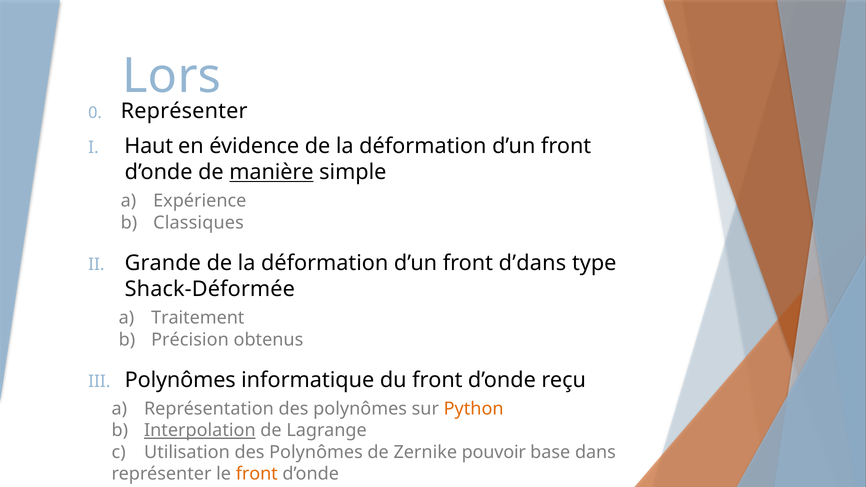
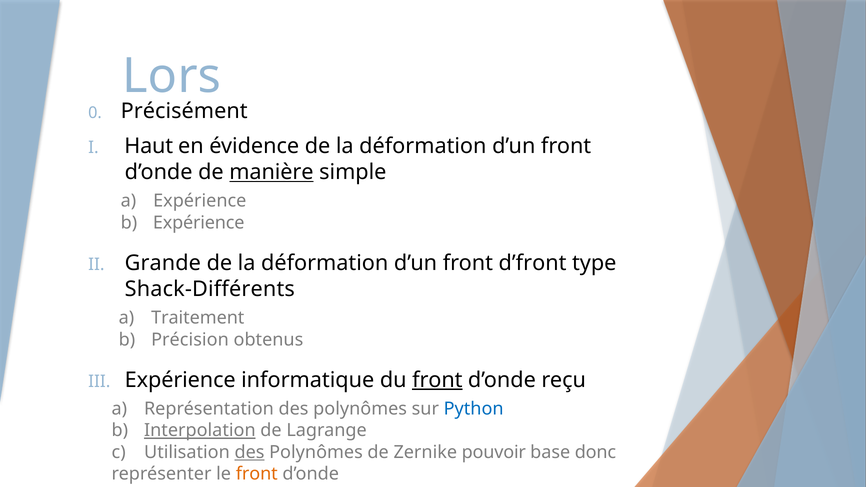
0 Représenter: Représenter -> Précisément (184, 111)
Classiques: Classiques -> Expérience (199, 223)
d’dans: d’dans -> d’front (533, 263)
Shack-Déformée: Shack-Déformée -> Shack-Différents (210, 289)
Polynômes: Polynômes -> Expérience (180, 380)
front underline: none -> present (437, 380)
Python colour: orange -> blue (474, 409)
des underline: none -> present (250, 452)
dans: dans -> donc (595, 452)
